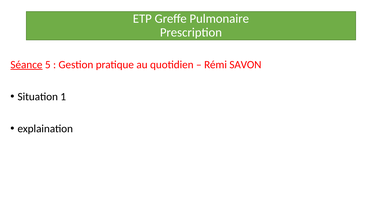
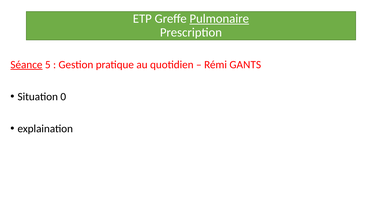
Pulmonaire underline: none -> present (219, 19)
SAVON: SAVON -> GANTS (245, 65)
1: 1 -> 0 (63, 97)
